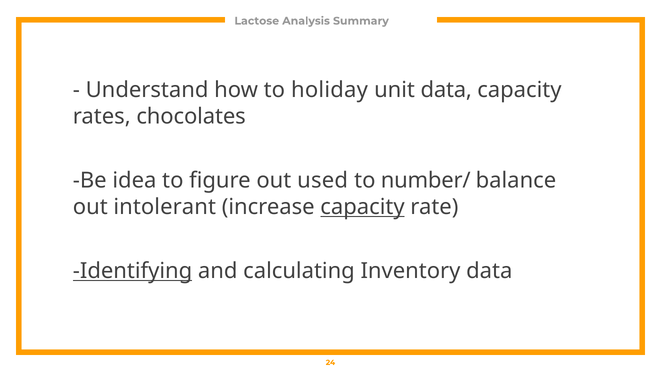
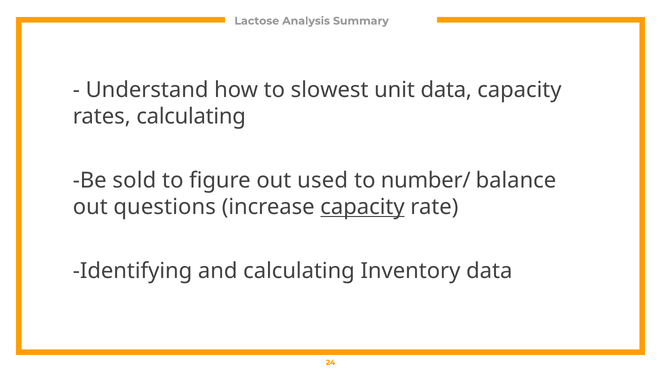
holiday: holiday -> slowest (330, 90)
rates chocolates: chocolates -> calculating (191, 117)
idea: idea -> sold (134, 180)
intolerant: intolerant -> questions (165, 207)
Identifying underline: present -> none (133, 271)
